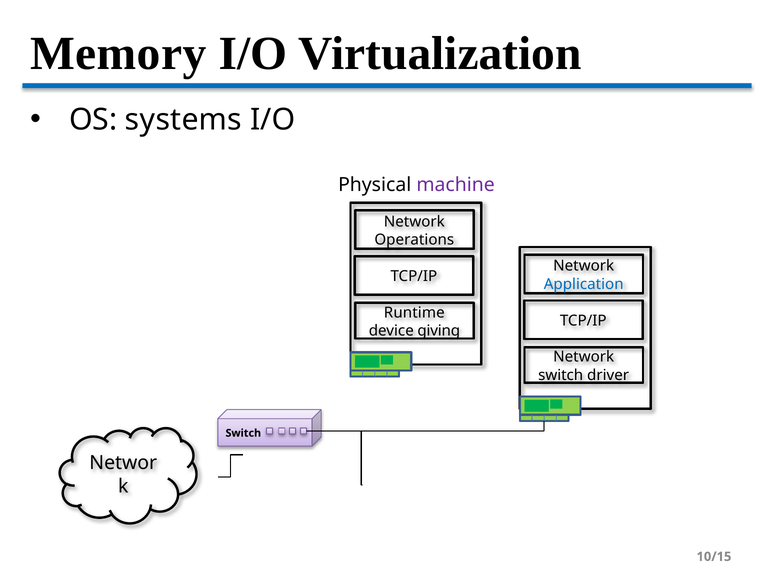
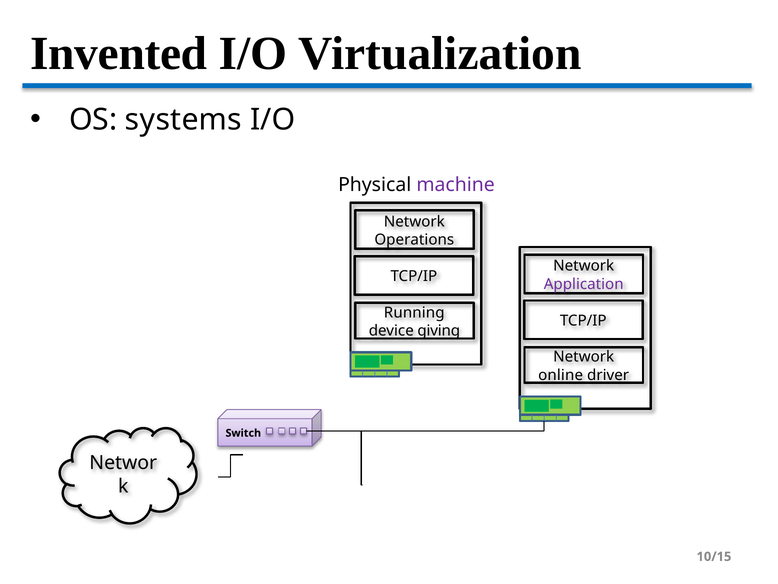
Memory: Memory -> Invented (119, 54)
Application colour: blue -> purple (584, 284)
Runtime: Runtime -> Running (414, 312)
switch: switch -> online (561, 375)
